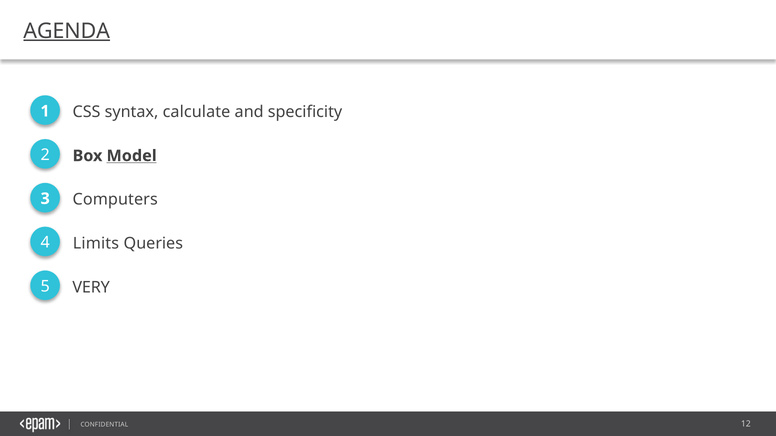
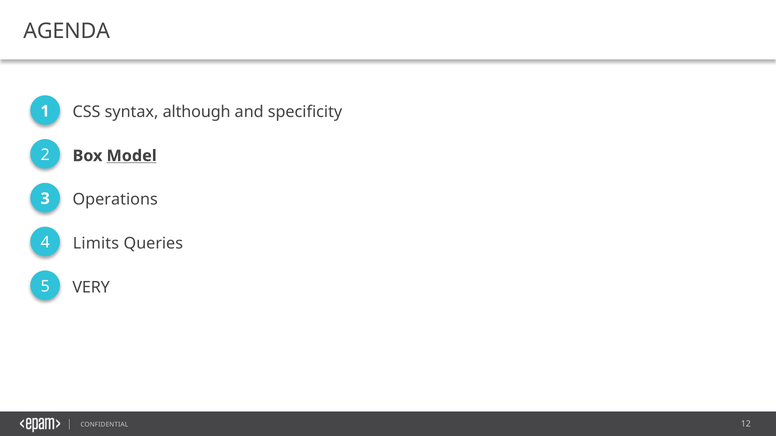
AGENDA underline: present -> none (67, 31)
calculate: calculate -> although (197, 112)
Computers: Computers -> Operations (115, 200)
